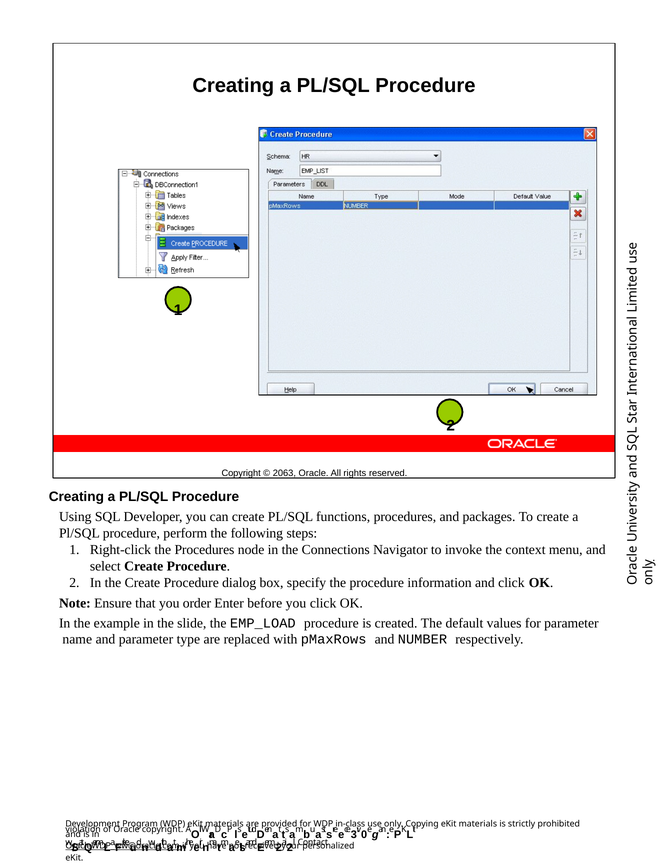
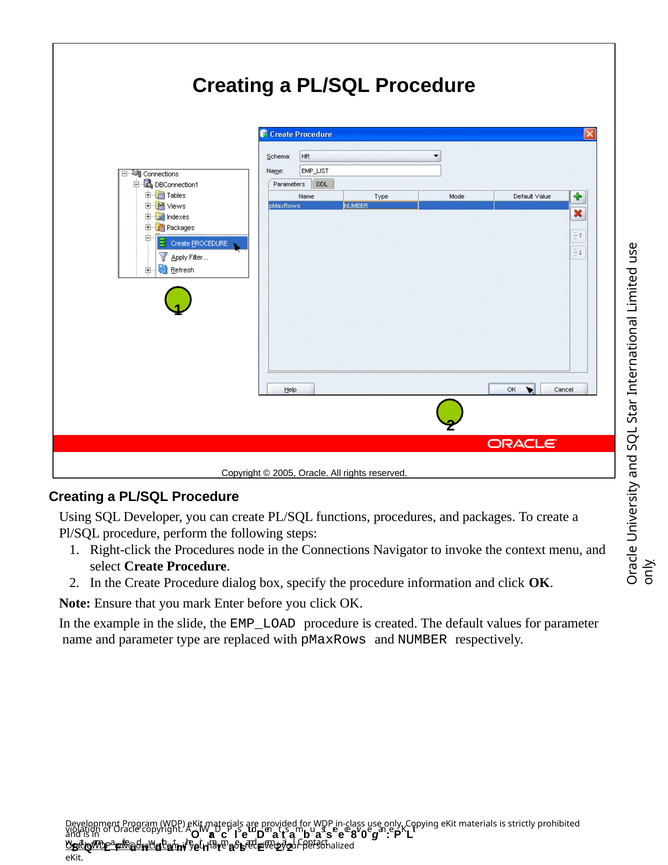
2063: 2063 -> 2005 (284, 473)
order: order -> mark (197, 603)
3: 3 -> 8 (354, 834)
